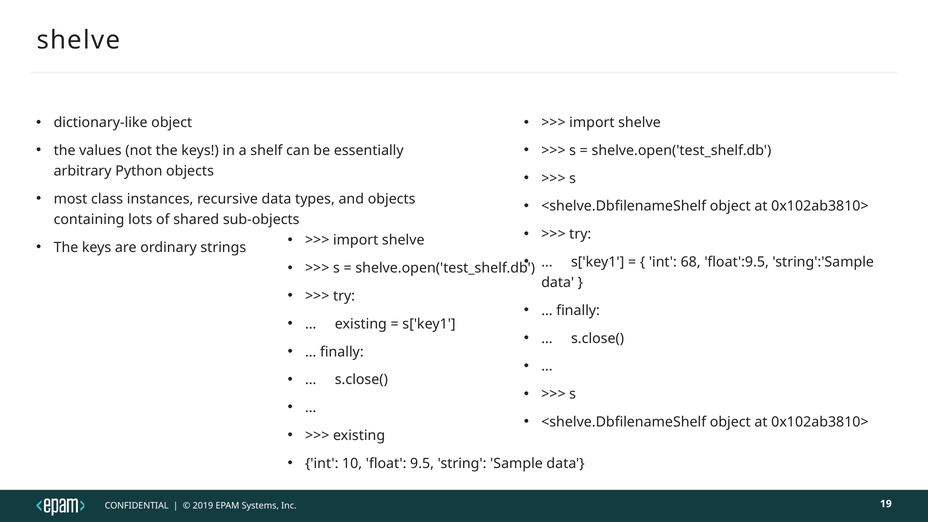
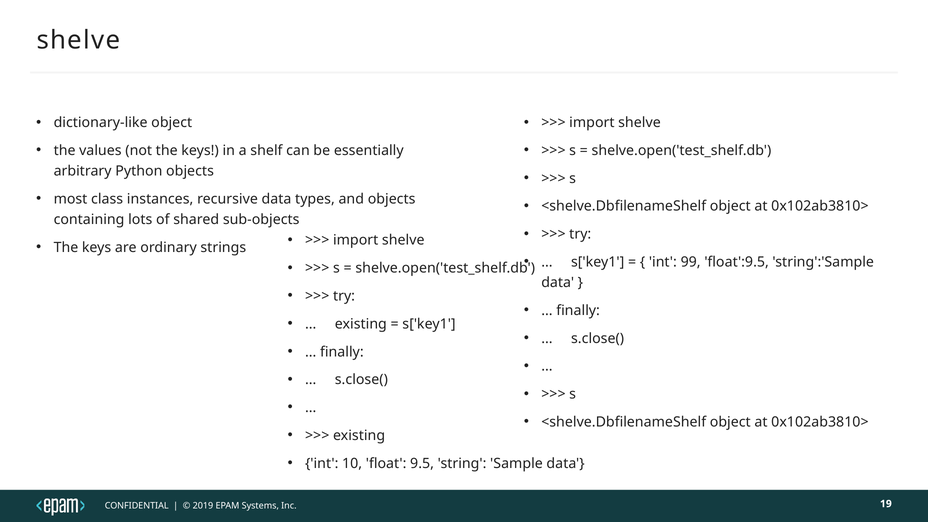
68: 68 -> 99 (691, 262)
